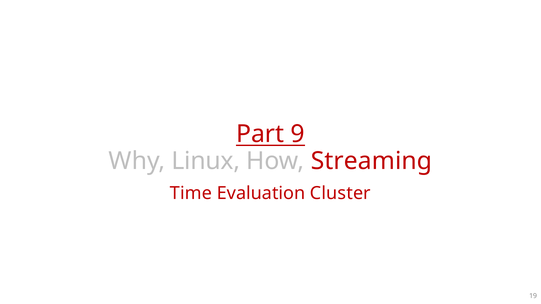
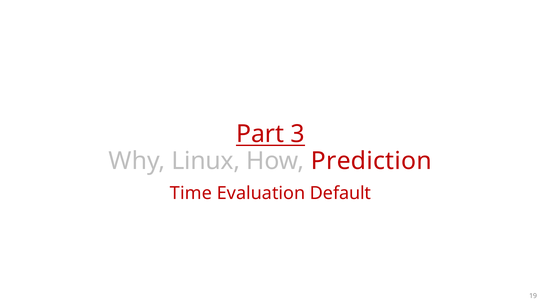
9: 9 -> 3 (298, 134)
Streaming: Streaming -> Prediction (371, 161)
Cluster: Cluster -> Default (341, 194)
